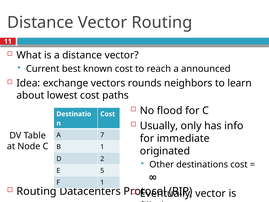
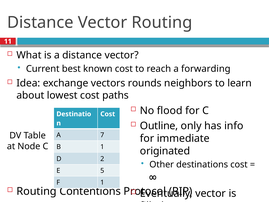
announced: announced -> forwarding (206, 69)
Usually: Usually -> Outline (159, 126)
Datacenters: Datacenters -> Contentions (90, 191)
